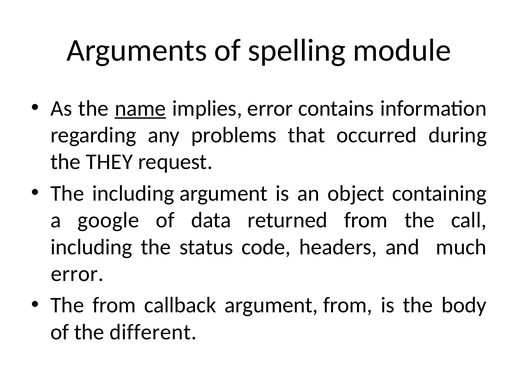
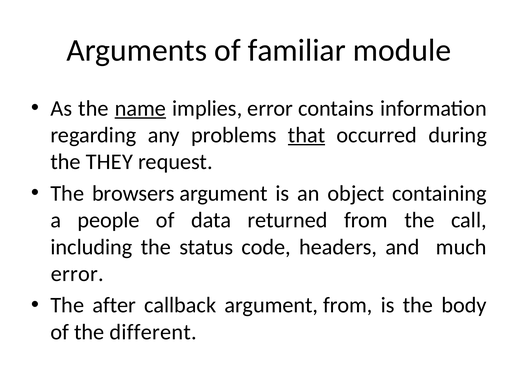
spelling: spelling -> familiar (297, 50)
that underline: none -> present (307, 135)
The including: including -> browsers (133, 193)
google: google -> people (109, 220)
The from: from -> after (114, 305)
